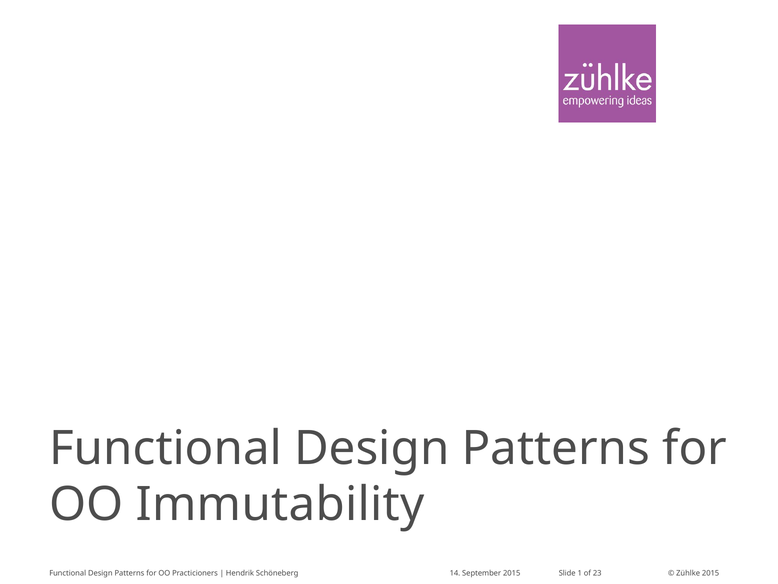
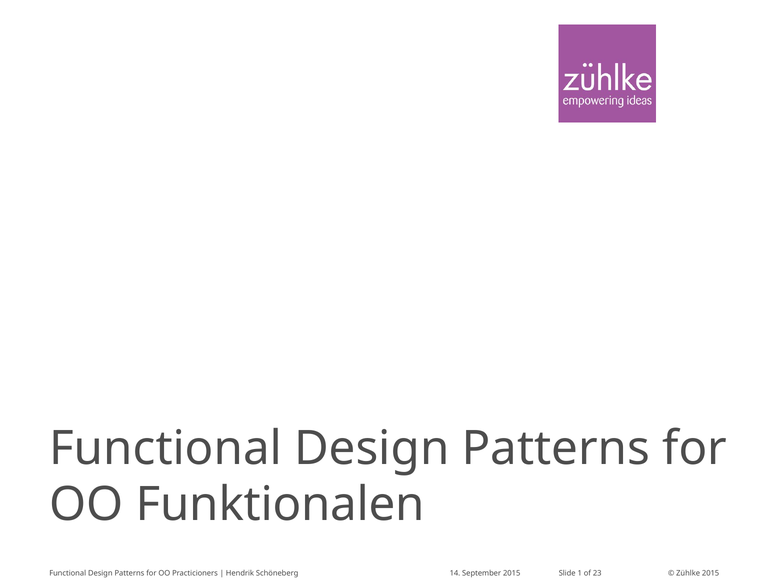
Immutability: Immutability -> Funktionalen (280, 504)
